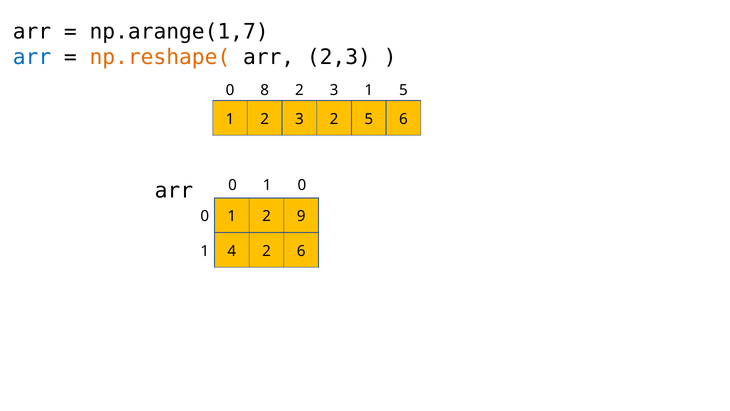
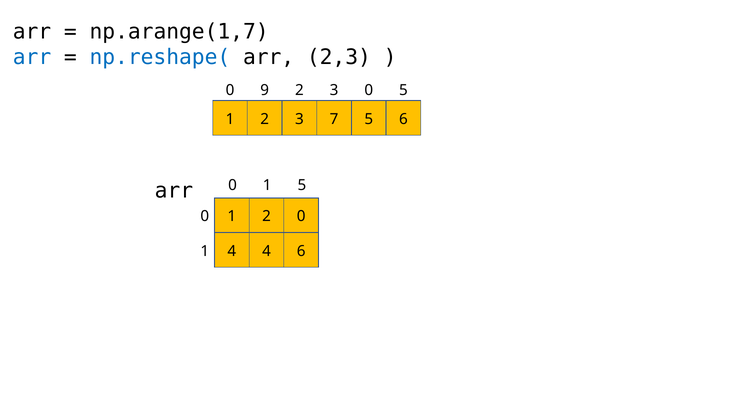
np.reshape( colour: orange -> blue (160, 57)
8: 8 -> 9 (265, 90)
3 1: 1 -> 0 (369, 90)
3 2: 2 -> 7 (334, 119)
1 0: 0 -> 5 (302, 185)
2 9: 9 -> 0 (301, 216)
4 2: 2 -> 4 (267, 251)
